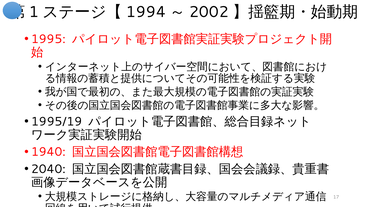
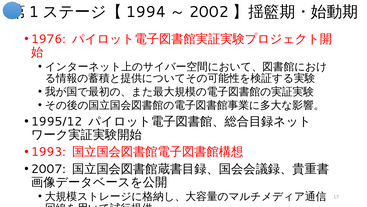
1995: 1995 -> 1976 (48, 39)
1995/19: 1995/19 -> 1995/12 (57, 121)
1940: 1940 -> 1993 (48, 152)
2040: 2040 -> 2007 (48, 169)
